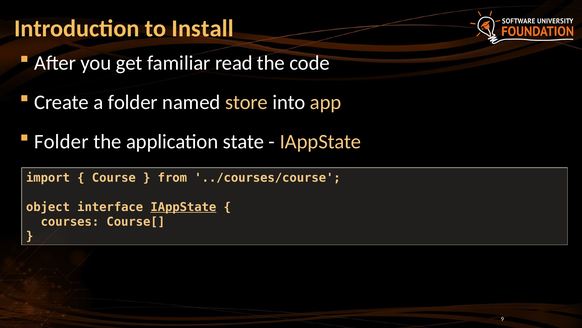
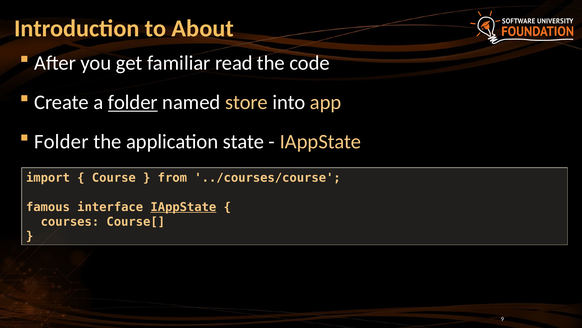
Install: Install -> About (203, 28)
folder underline: none -> present (133, 102)
object: object -> famous (48, 207)
